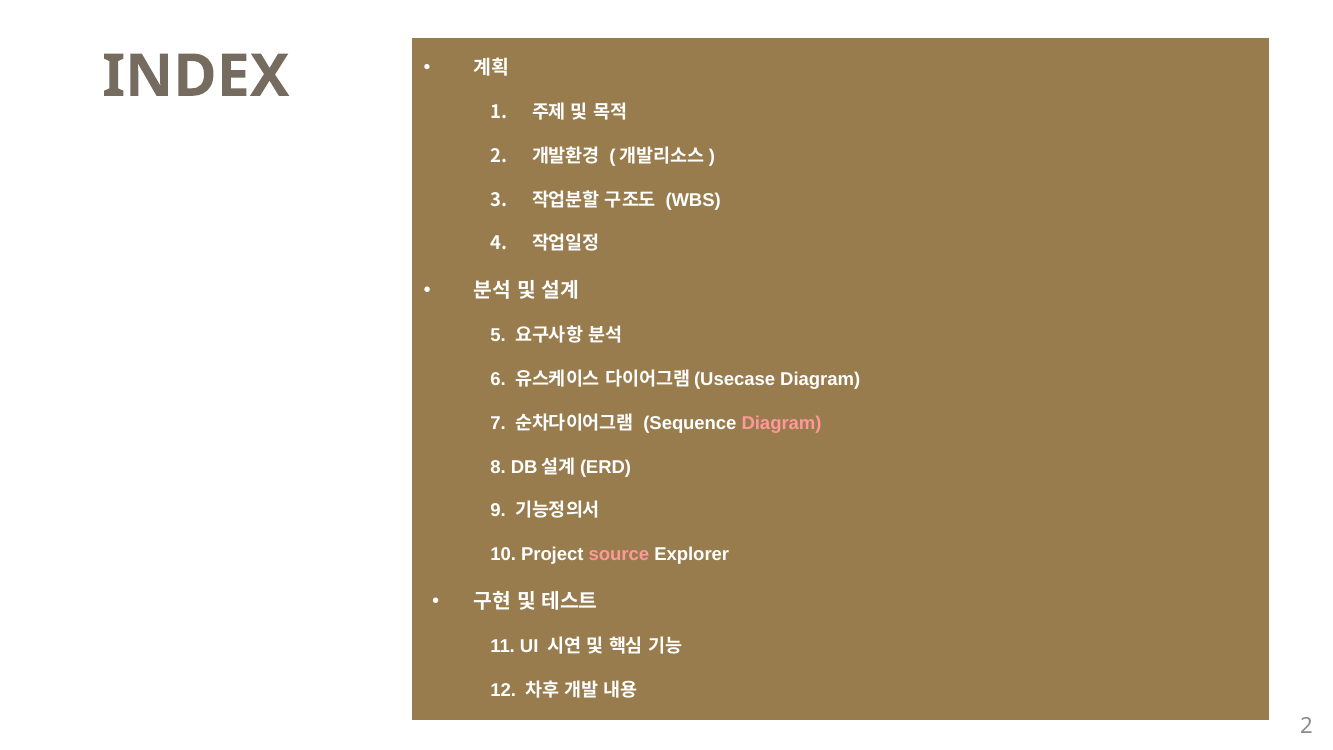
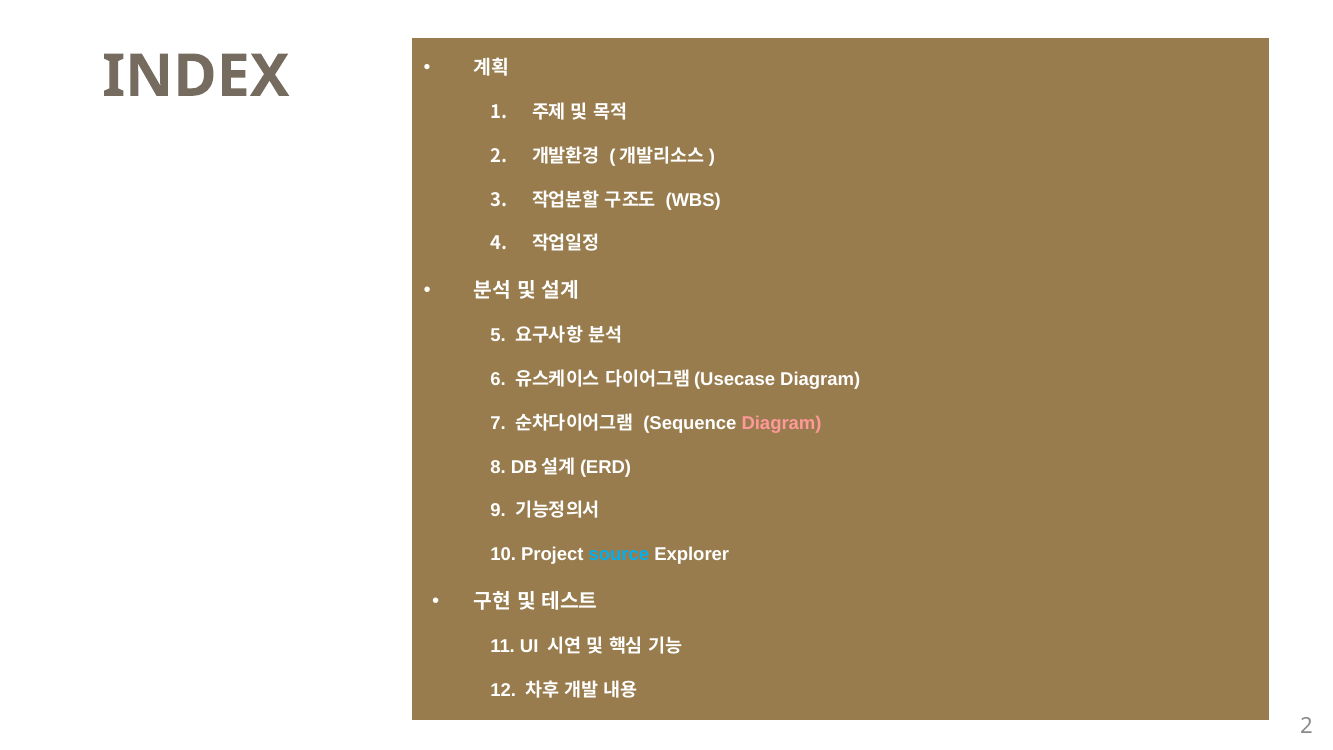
source colour: pink -> light blue (619, 554)
